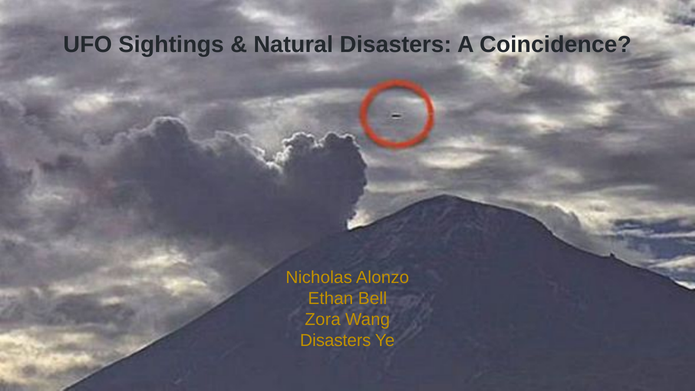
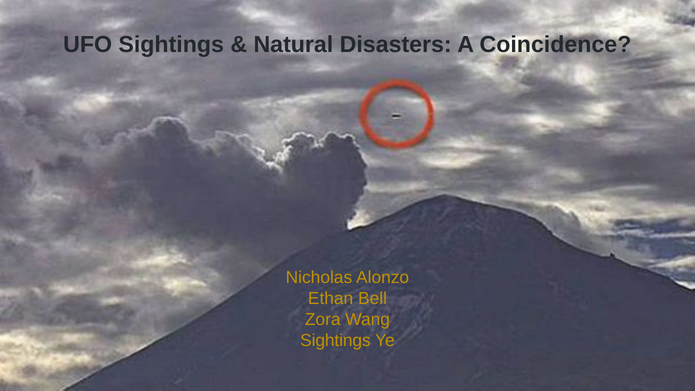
Disasters: Disasters -> Sightings (335, 340)
